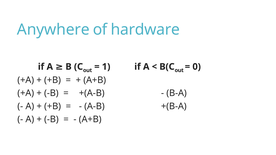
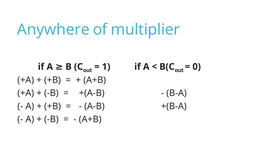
hardware: hardware -> multiplier (145, 30)
